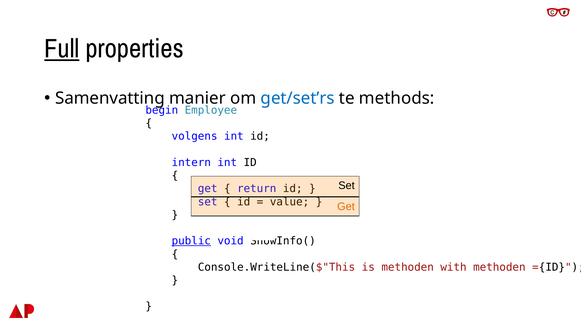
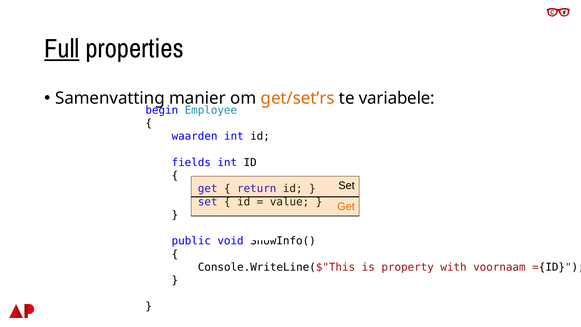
get/set’rs colour: blue -> orange (298, 98)
methods: methods -> variabele (397, 98)
volgens: volgens -> waarden (195, 136)
intern: intern -> fields (191, 162)
public underline: present -> none (191, 241)
is methoden: methoden -> property (408, 267)
with methoden: methoden -> voornaam (499, 267)
